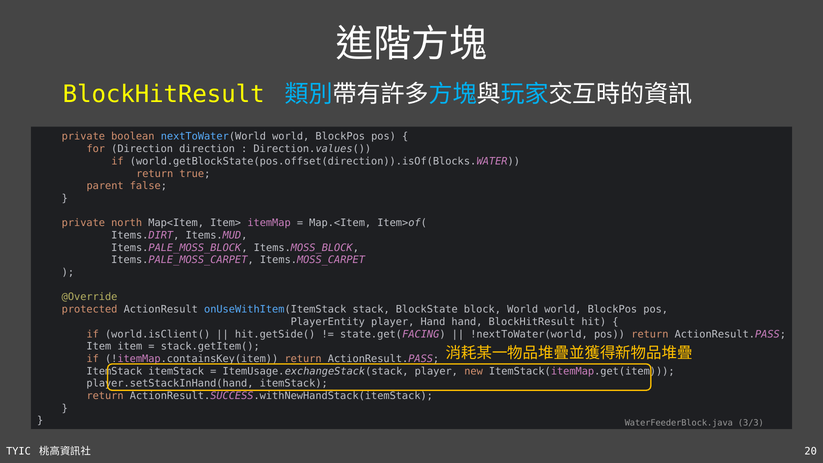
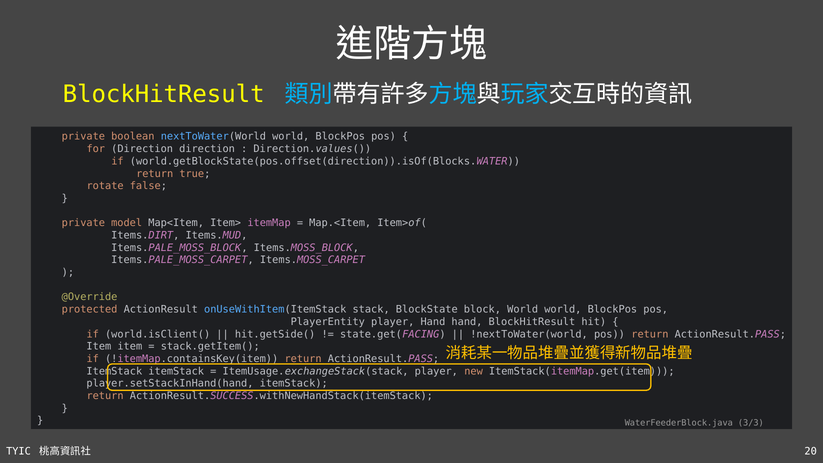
parent: parent -> rotate (105, 186)
north: north -> model (127, 223)
